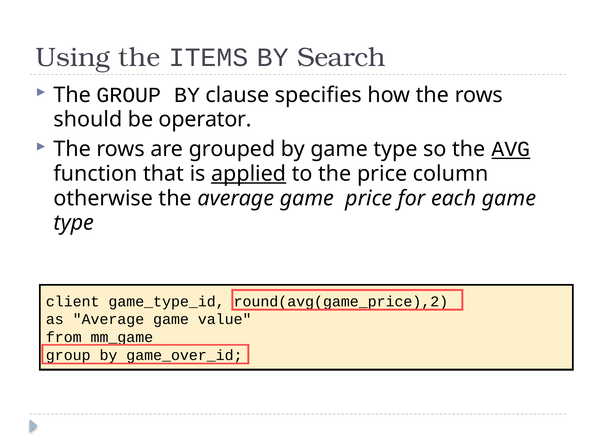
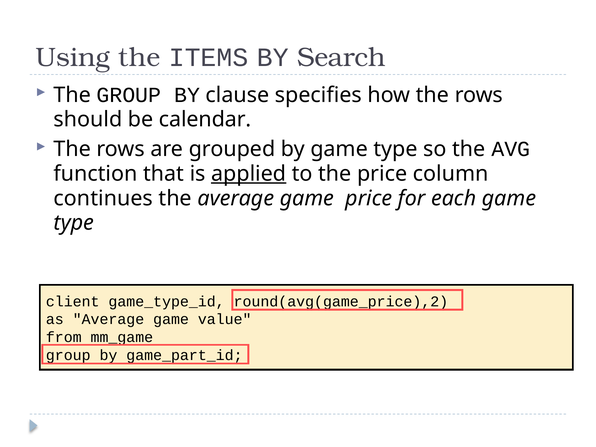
operator: operator -> calendar (205, 120)
AVG underline: present -> none (511, 149)
otherwise: otherwise -> continues (103, 198)
game_over_id: game_over_id -> game_part_id (184, 355)
